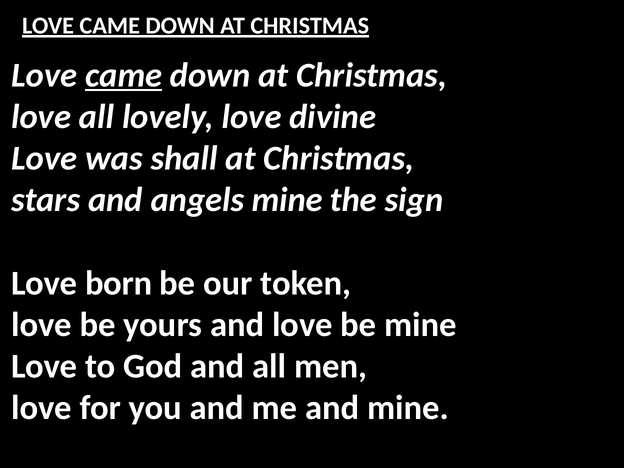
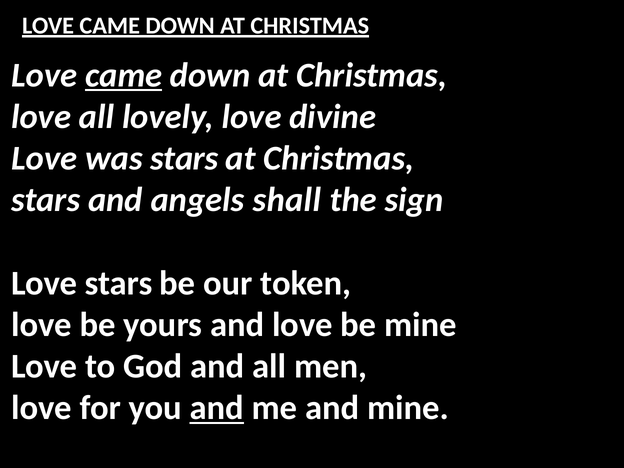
was shall: shall -> stars (184, 158)
angels mine: mine -> shall (287, 200)
Love born: born -> stars (119, 283)
and underline: none -> present (217, 408)
